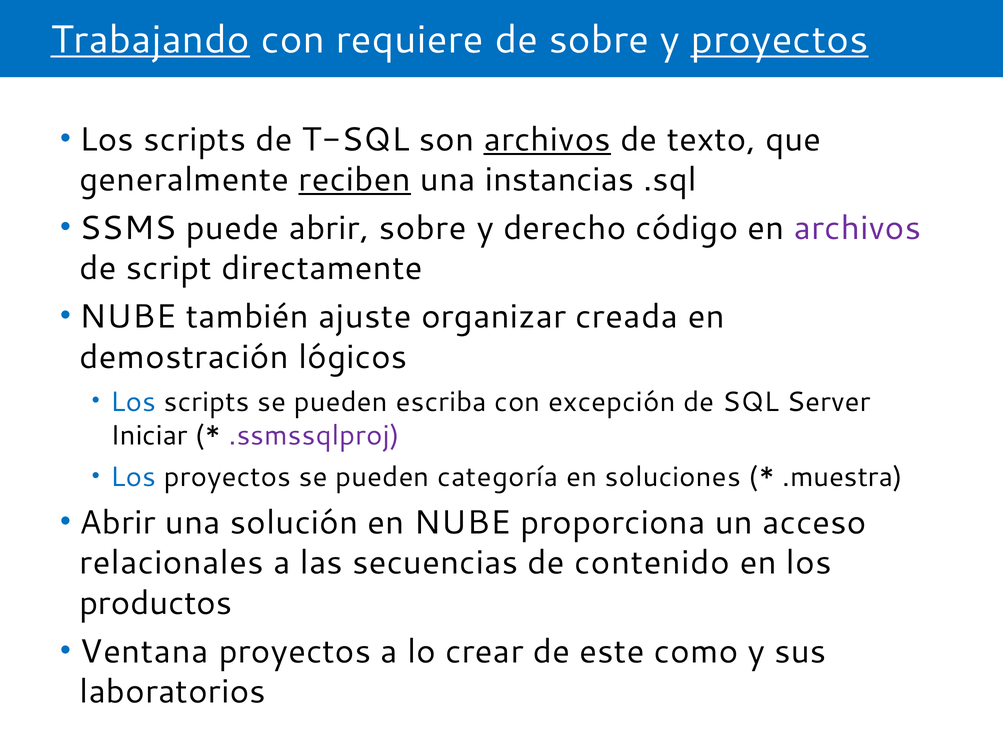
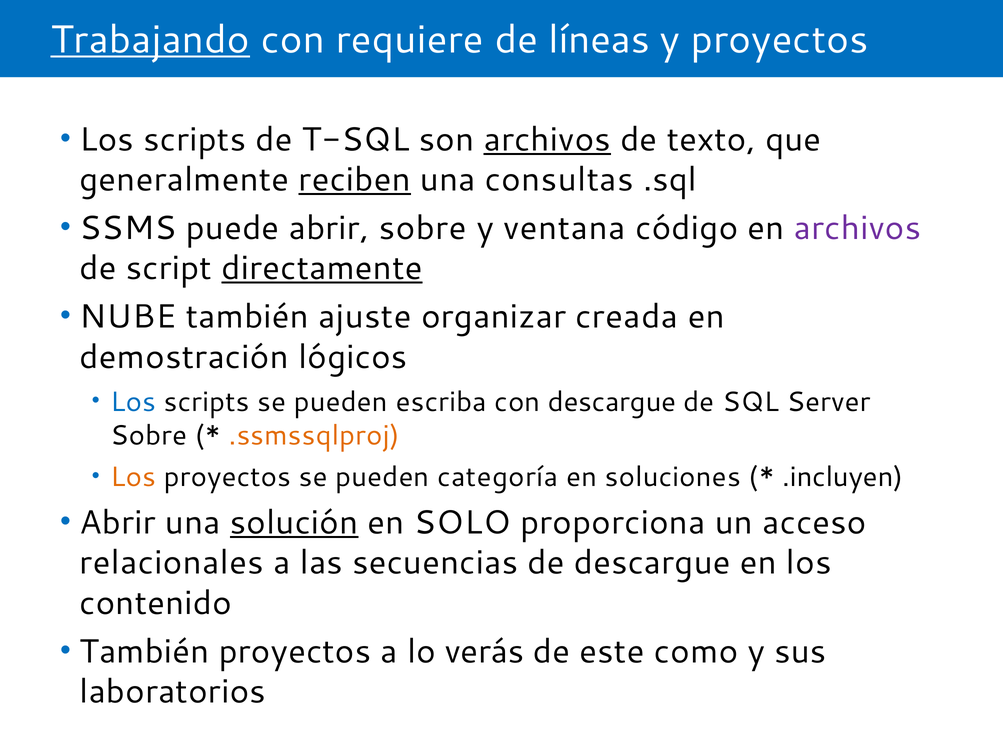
de sobre: sobre -> líneas (599, 40)
proyectos underline: present -> none (780, 40)
instancias: instancias -> consultas (559, 179)
derecho: derecho -> ventana (564, 228)
directamente underline: none -> present (322, 268)
con excepción: excepción -> descargue (612, 401)
Iniciar: Iniciar -> Sobre (149, 435)
.ssmssqlproj colour: purple -> orange (314, 435)
Los colour: blue -> orange (133, 477)
.muestra: .muestra -> .incluyen (843, 477)
solución underline: none -> present (294, 522)
en NUBE: NUBE -> SOLO (462, 522)
de contenido: contenido -> descargue (652, 562)
productos: productos -> contenido (156, 602)
Ventana: Ventana -> También (144, 651)
crear: crear -> verás (485, 651)
